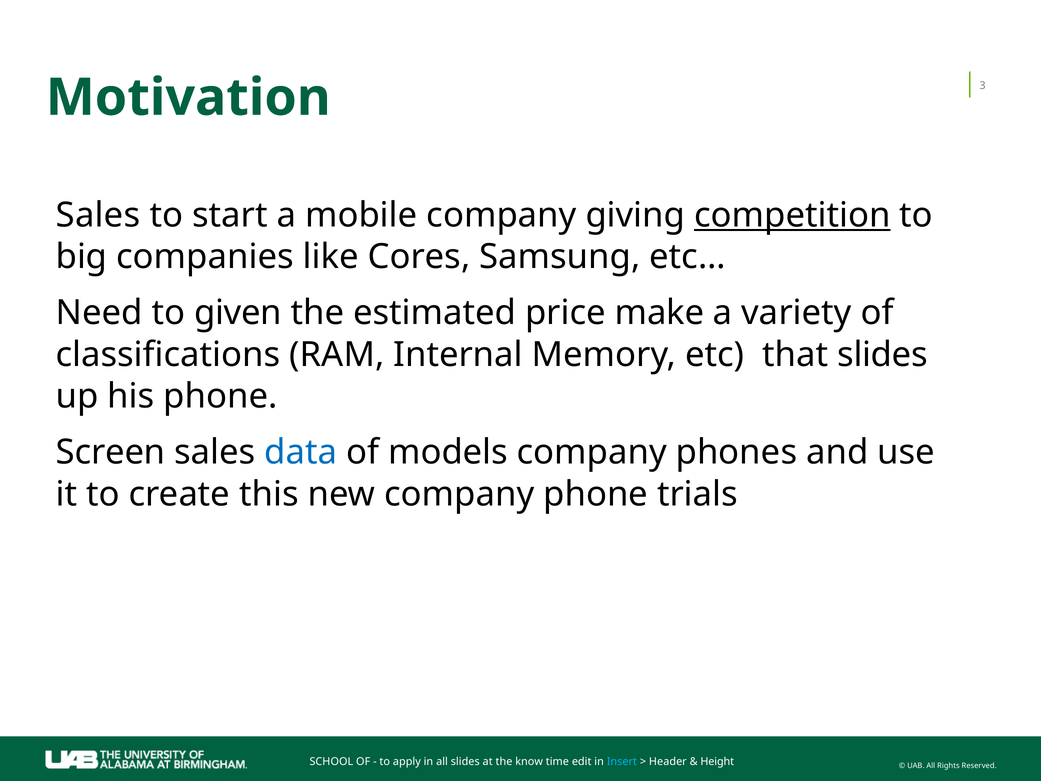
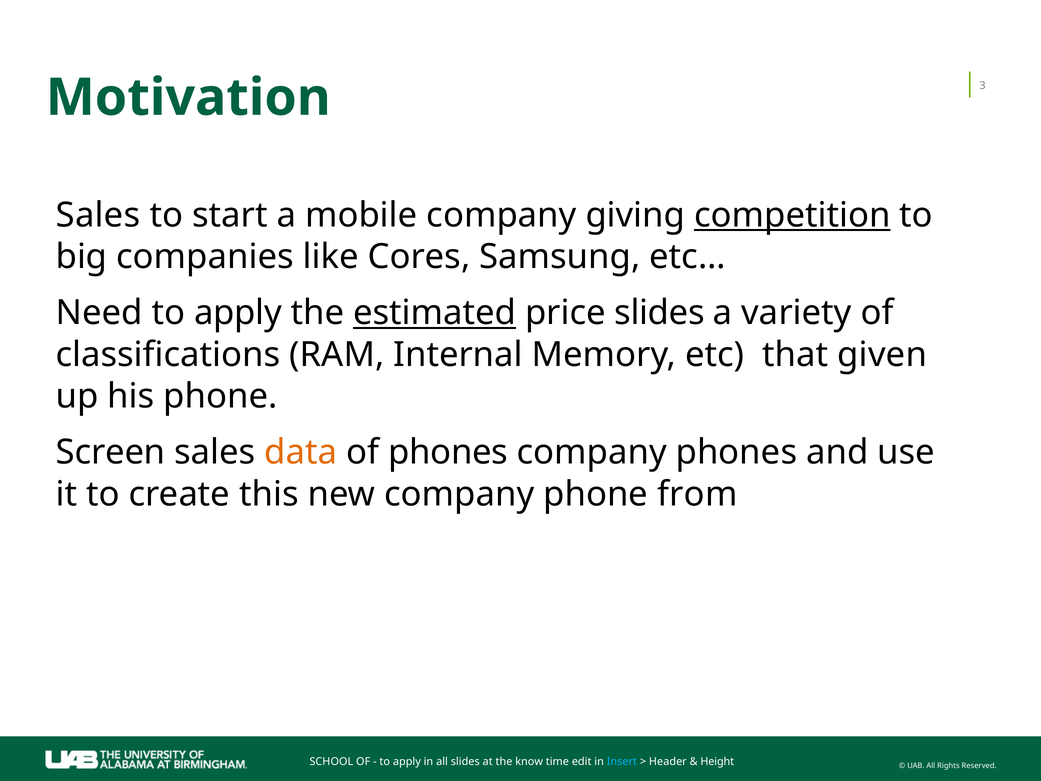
Need to given: given -> apply (238, 313)
estimated underline: none -> present (435, 313)
price make: make -> slides (660, 313)
that slides: slides -> given (882, 355)
data colour: blue -> orange (301, 452)
of models: models -> phones (448, 452)
trials: trials -> from (697, 494)
